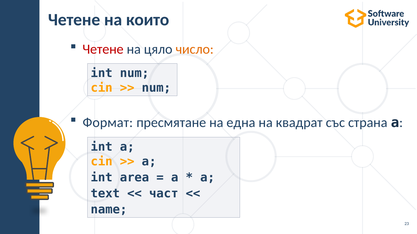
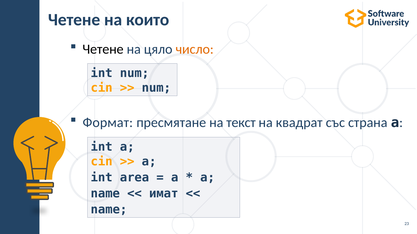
Четене colour: red -> black (103, 49)
една: една -> текст (241, 123)
text: text -> namе (105, 194)
част: част -> имат (164, 194)
